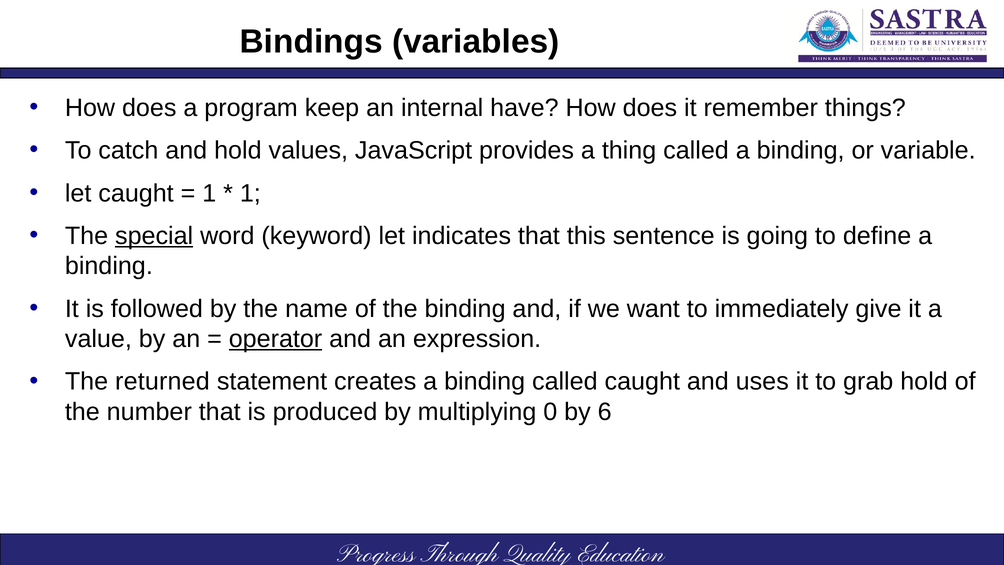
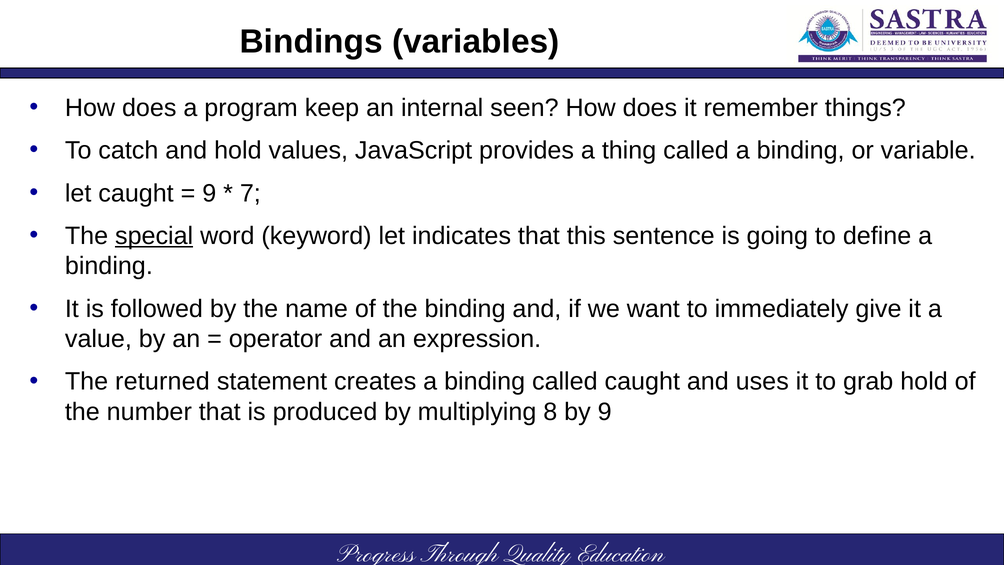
have: have -> seen (524, 108)
1: 1 -> 9 (209, 193)
1: 1 -> 7 (250, 193)
operator underline: present -> none (276, 339)
0: 0 -> 8 (550, 412)
by 6: 6 -> 9 (605, 412)
